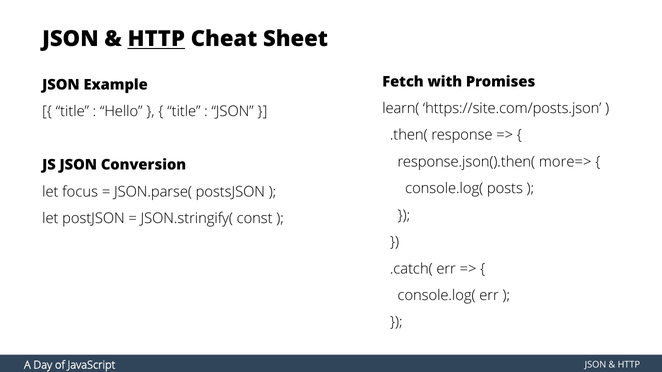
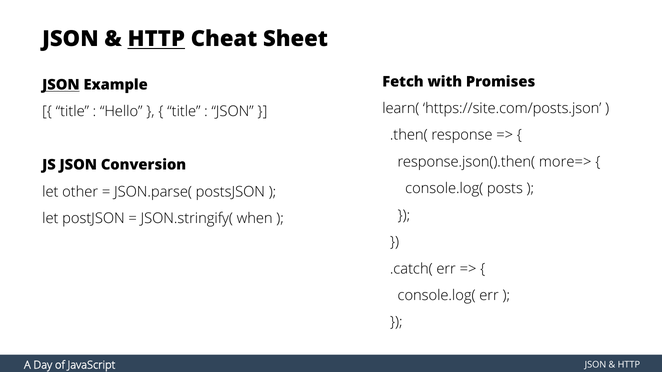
JSON underline: none -> present (61, 85)
focus: focus -> other (80, 192)
const: const -> when (255, 219)
